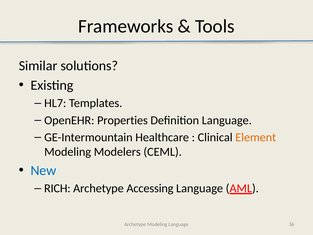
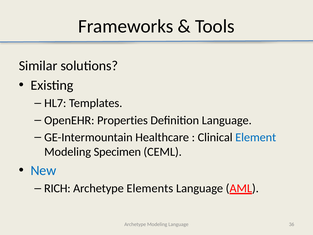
Element colour: orange -> blue (256, 137)
Modelers: Modelers -> Specimen (117, 152)
Accessing: Accessing -> Elements (150, 188)
